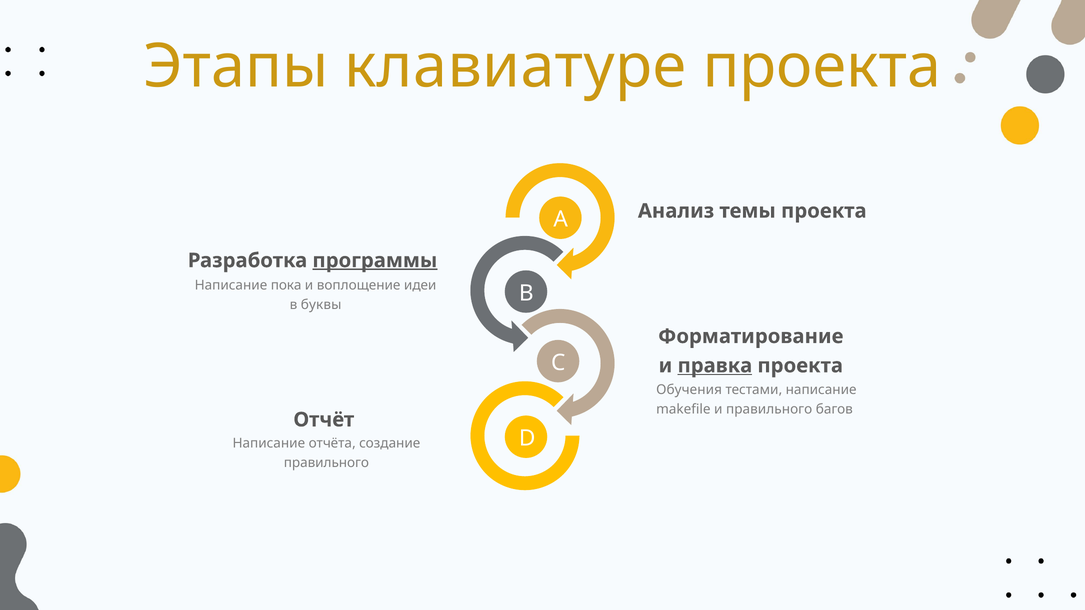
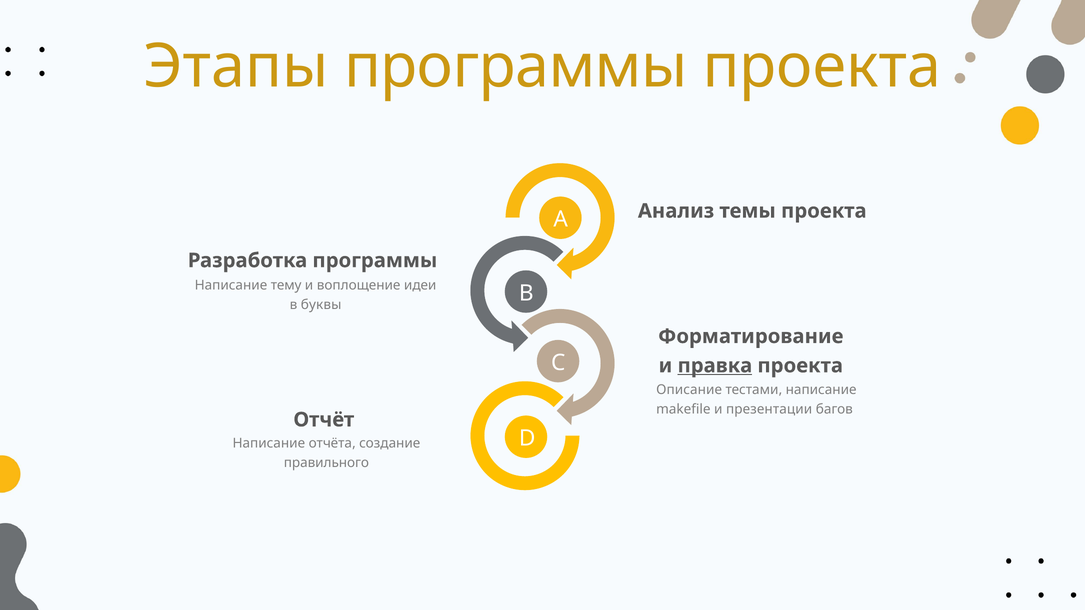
Этапы клавиатуре: клавиатуре -> программы (516, 67)
программы underline: present -> none (375, 261)
пока: пока -> тему (286, 286)
Обучения: Обучения -> Описание (689, 390)
и правильного: правильного -> презентации (769, 409)
